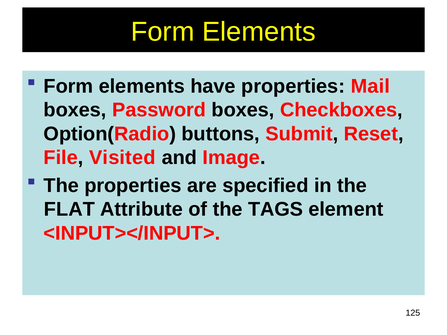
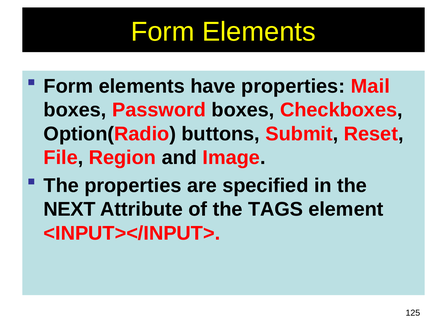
Visited: Visited -> Region (122, 158)
FLAT: FLAT -> NEXT (70, 210)
